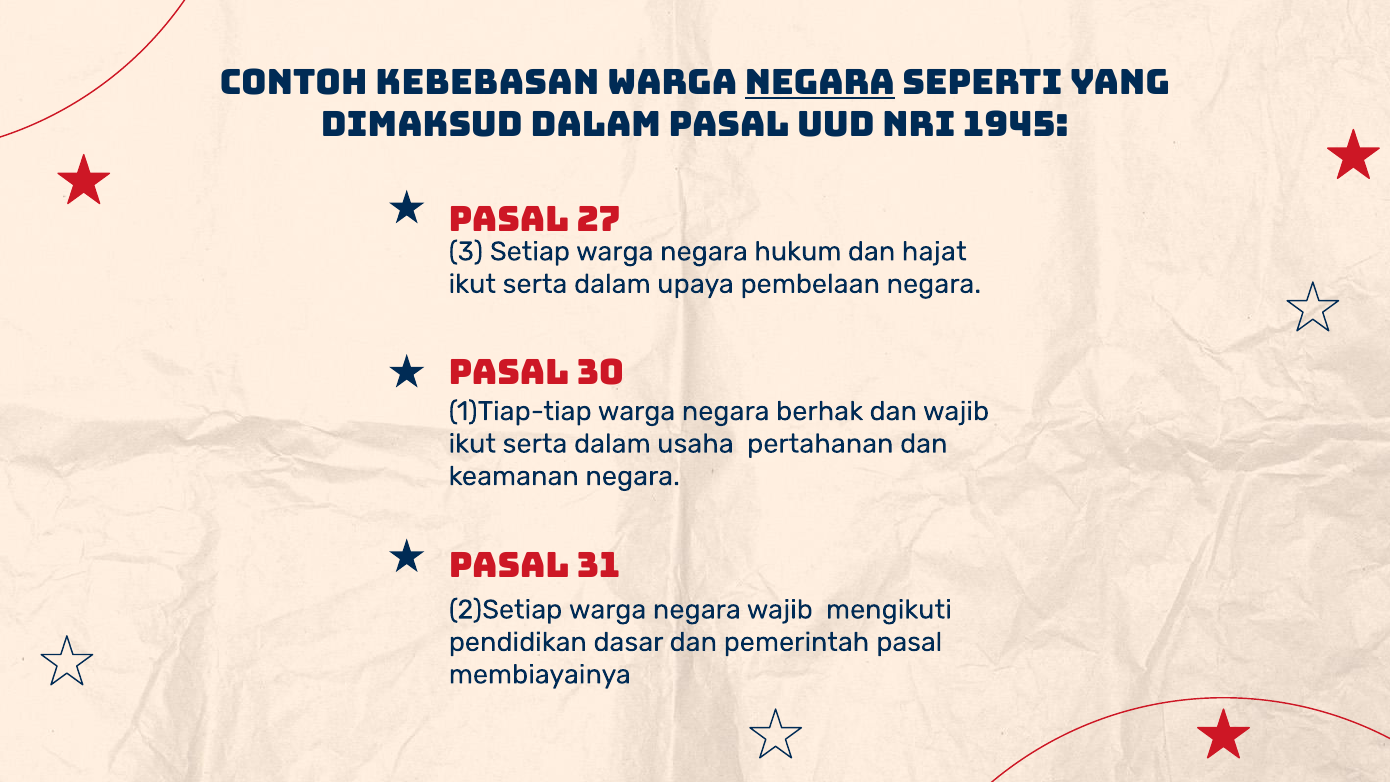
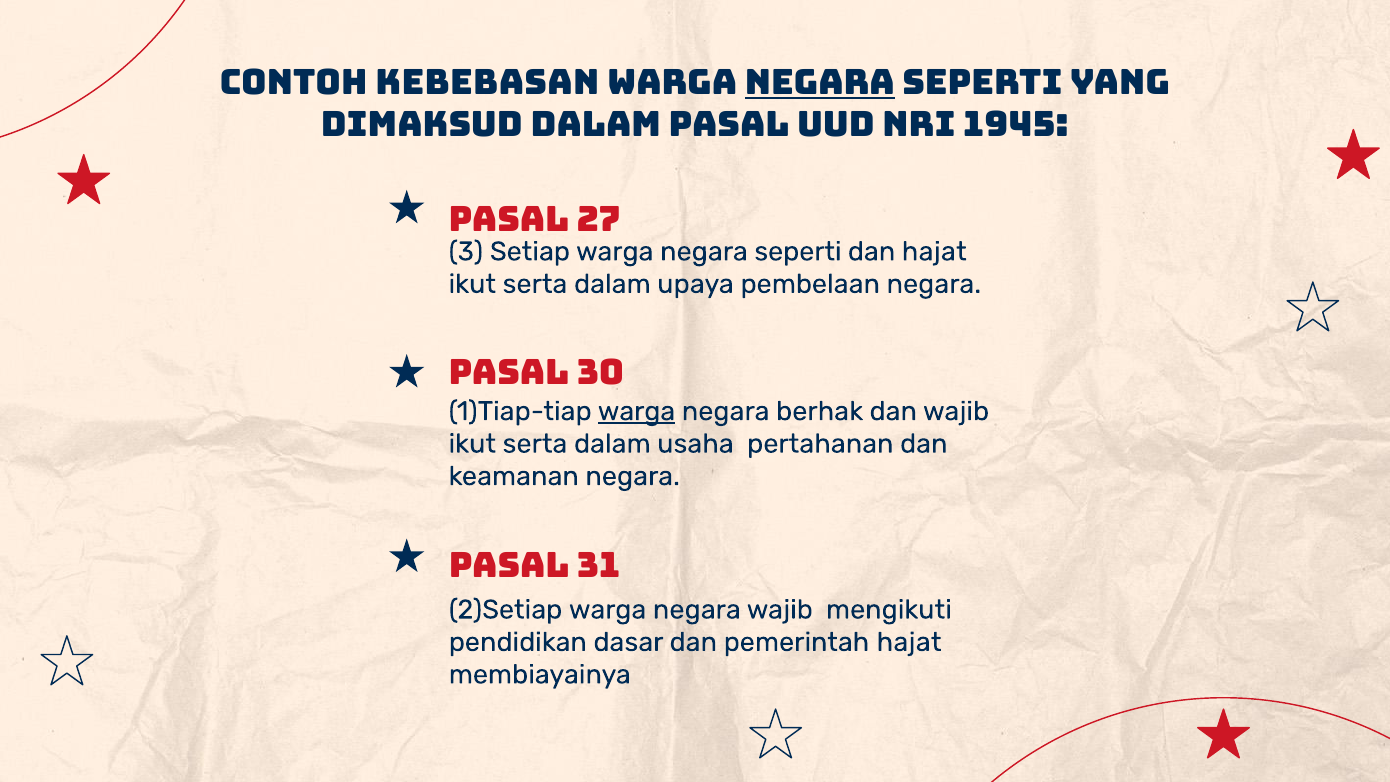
hukum: hukum -> seperti (798, 251)
warga underline: none -> present (636, 411)
pemerintah pasal: pasal -> hajat (909, 642)
